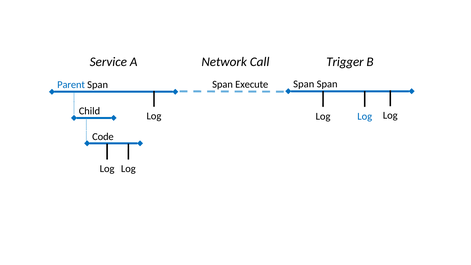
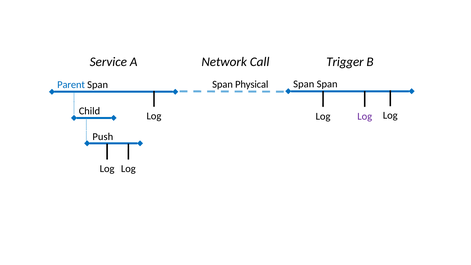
Execute: Execute -> Physical (252, 84)
Log colour: blue -> purple (365, 116)
Code: Code -> Push (103, 137)
